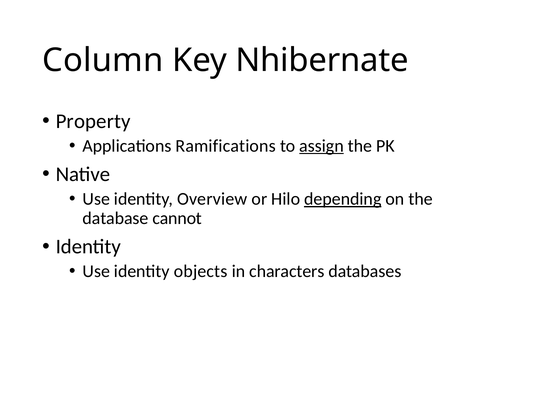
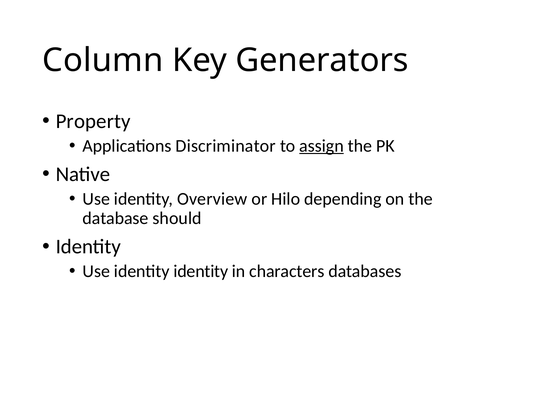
Nhibernate: Nhibernate -> Generators (322, 60)
Ramifications: Ramifications -> Discriminator (226, 146)
depending underline: present -> none (343, 199)
cannot: cannot -> should (177, 218)
identity objects: objects -> identity (201, 271)
